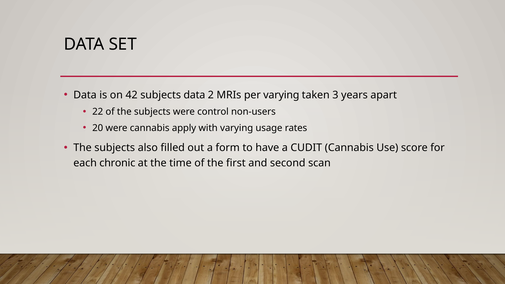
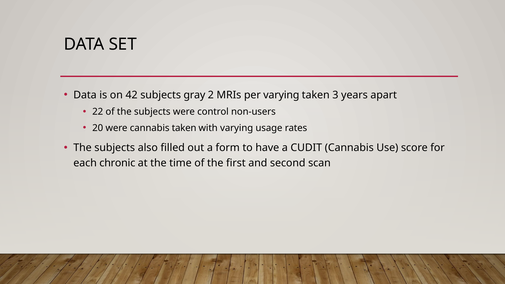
subjects data: data -> gray (194, 95)
cannabis apply: apply -> taken (184, 128)
